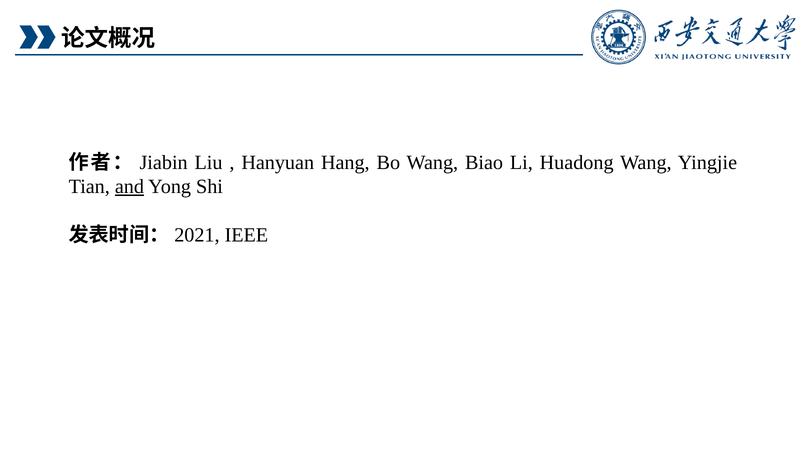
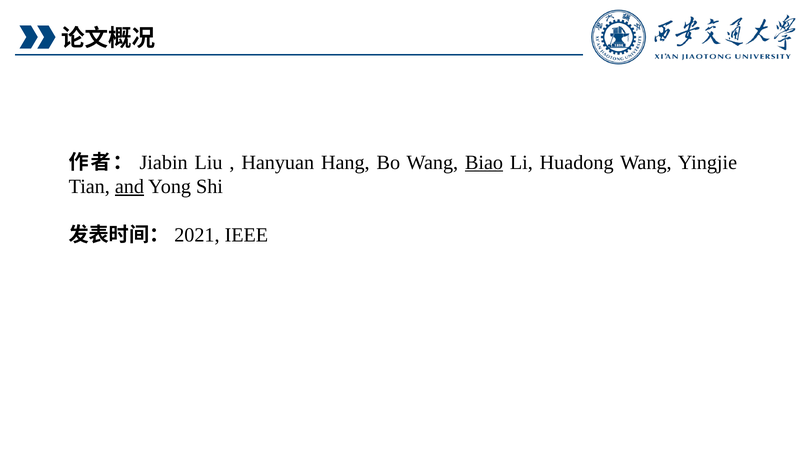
Biao underline: none -> present (484, 162)
